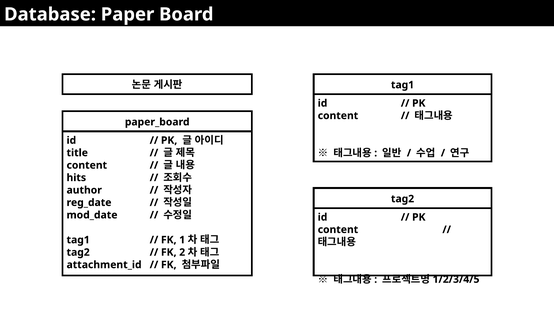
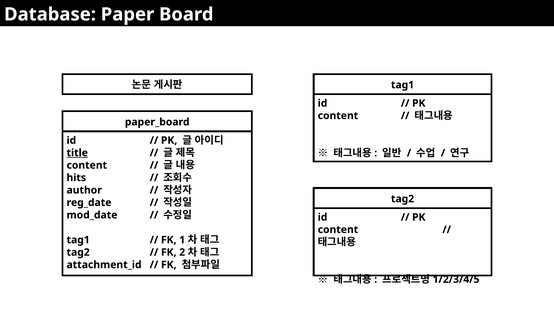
title underline: none -> present (77, 153)
